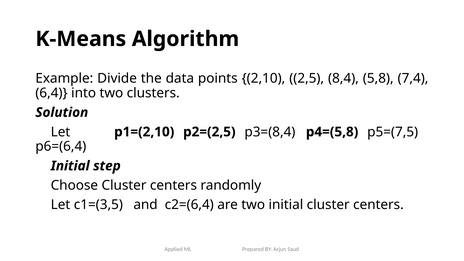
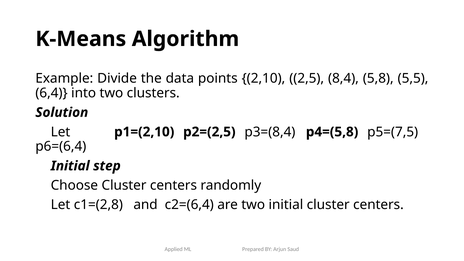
7,4: 7,4 -> 5,5 (413, 78)
c1=(3,5: c1=(3,5 -> c1=(2,8 (98, 205)
